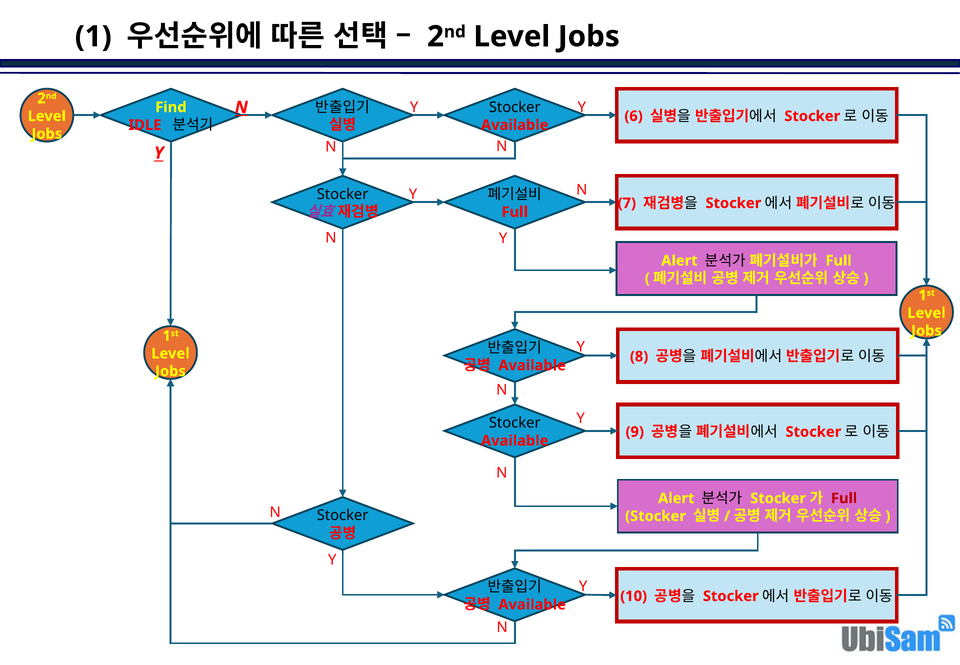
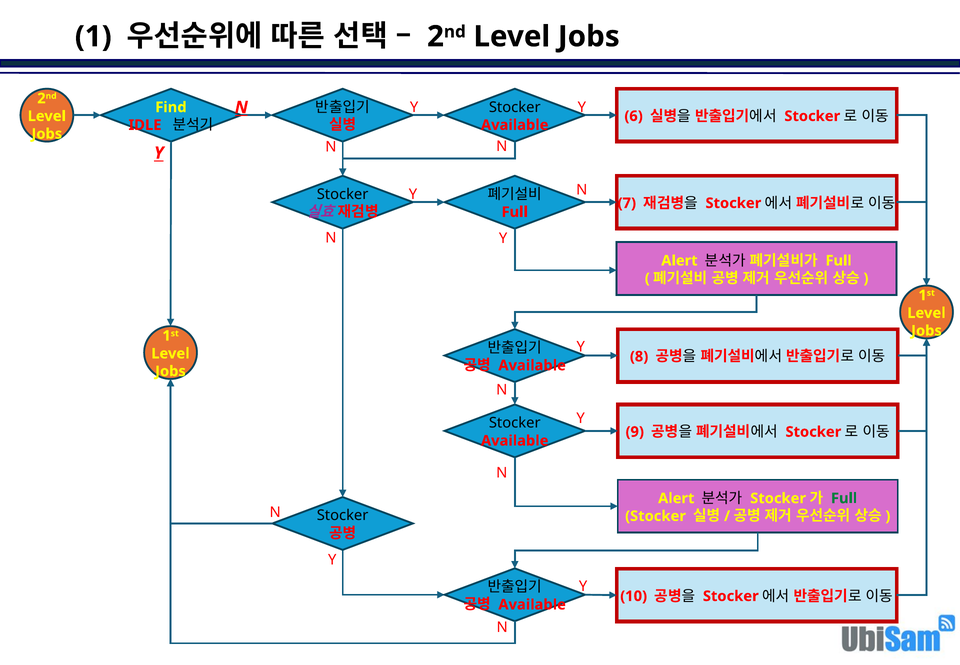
Full colour: red -> green (844, 498)
